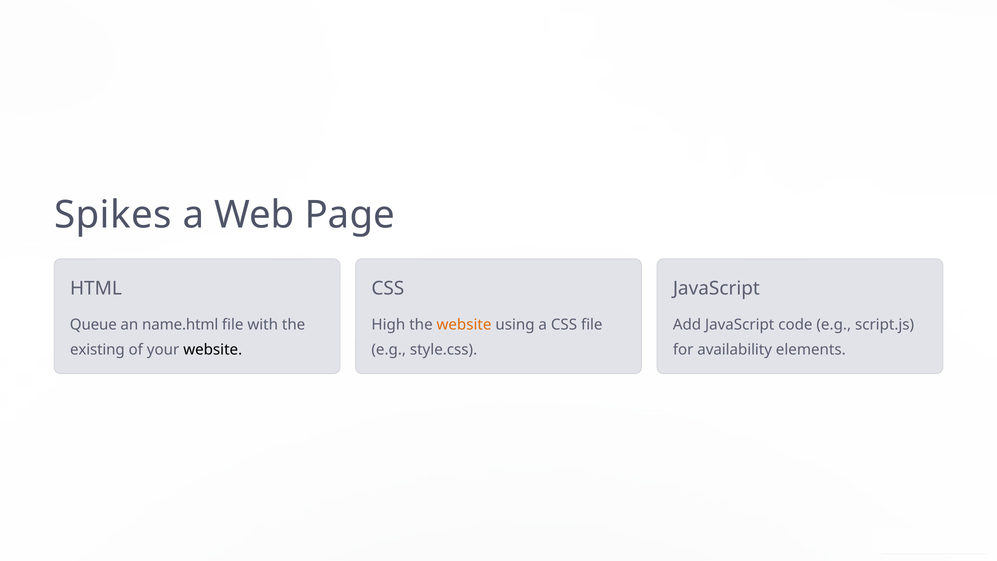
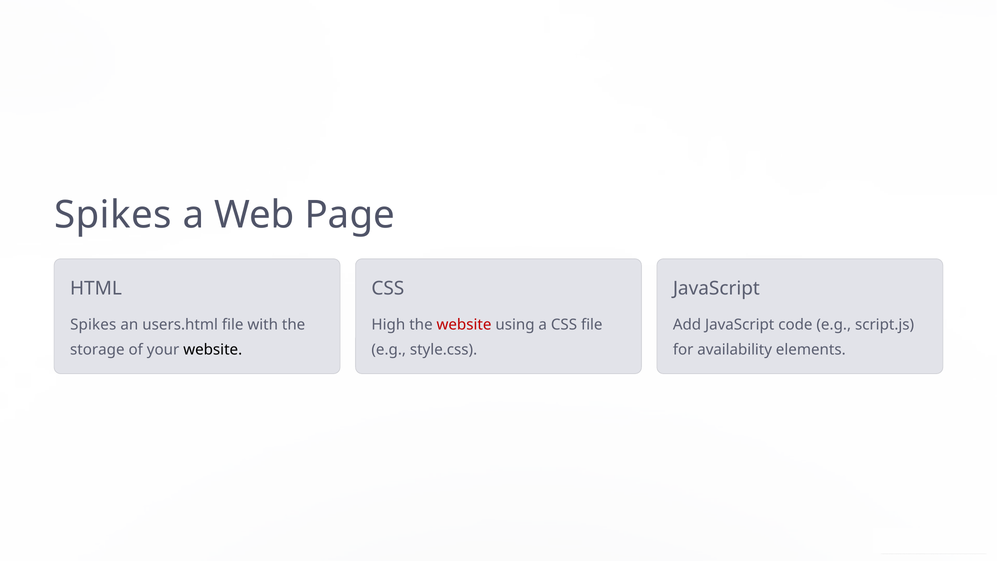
Queue: Queue -> Spikes (93, 325)
name.html: name.html -> users.html (180, 325)
website colour: orange -> red (464, 325)
existing: existing -> storage (97, 349)
